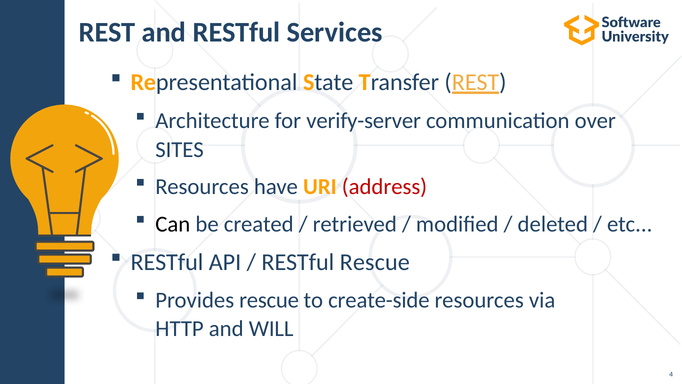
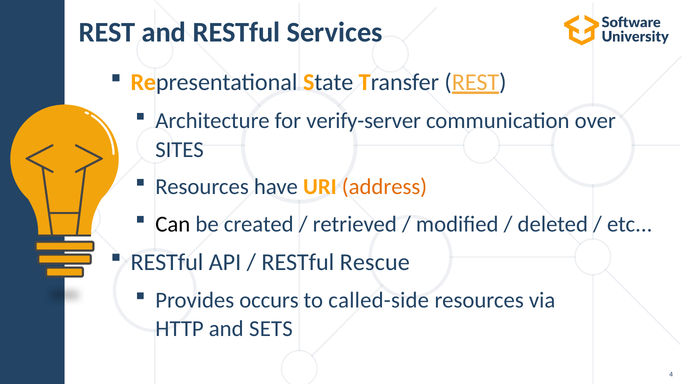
address colour: red -> orange (384, 187)
Provides rescue: rescue -> occurs (269, 300)
create-side: create-side -> called-side (379, 300)
WILL: WILL -> SETS (271, 329)
